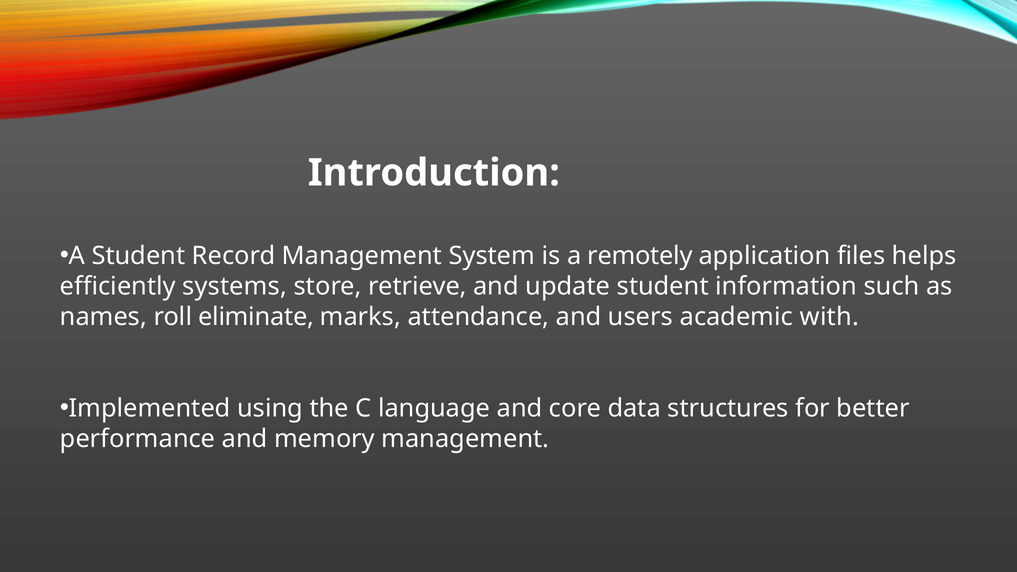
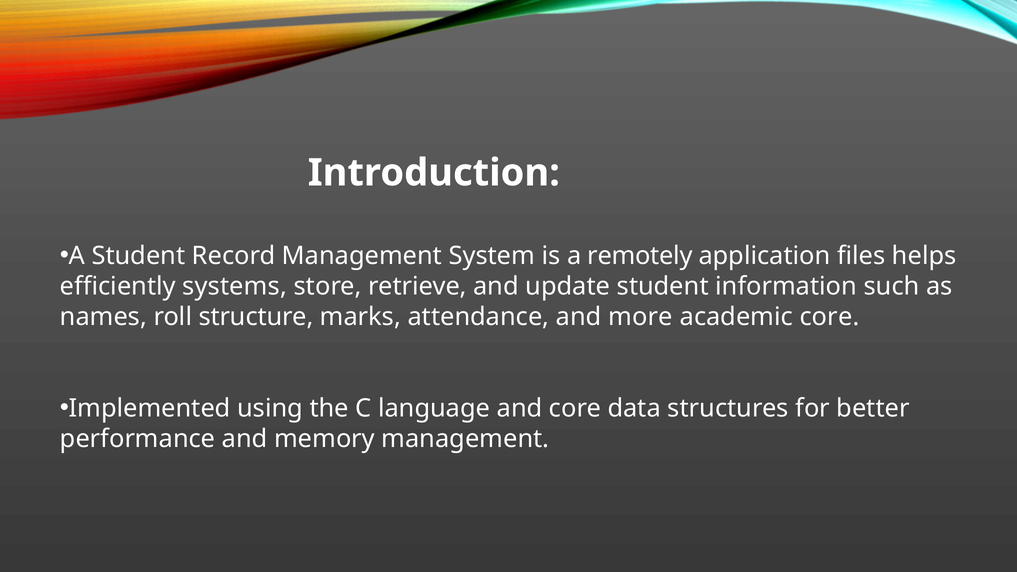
eliminate: eliminate -> structure (256, 317)
users: users -> more (640, 317)
academic with: with -> core (830, 317)
